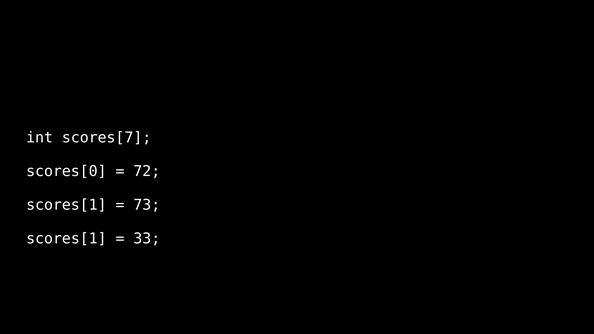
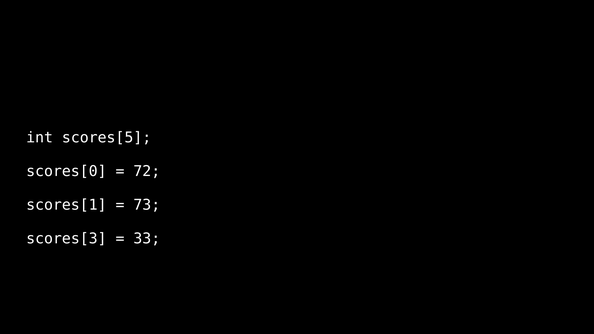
scores[7: scores[7 -> scores[5 (107, 138)
scores[1: scores[1 -> scores[3 (66, 239)
